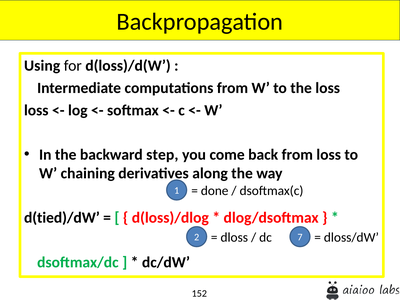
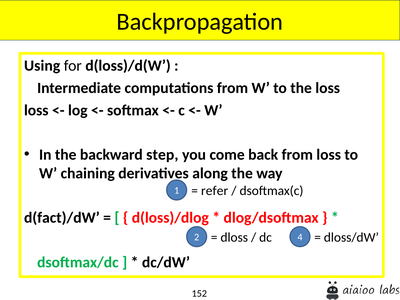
done: done -> refer (215, 191)
d(tied)/dW: d(tied)/dW -> d(fact)/dW (62, 218)
7: 7 -> 4 (300, 237)
